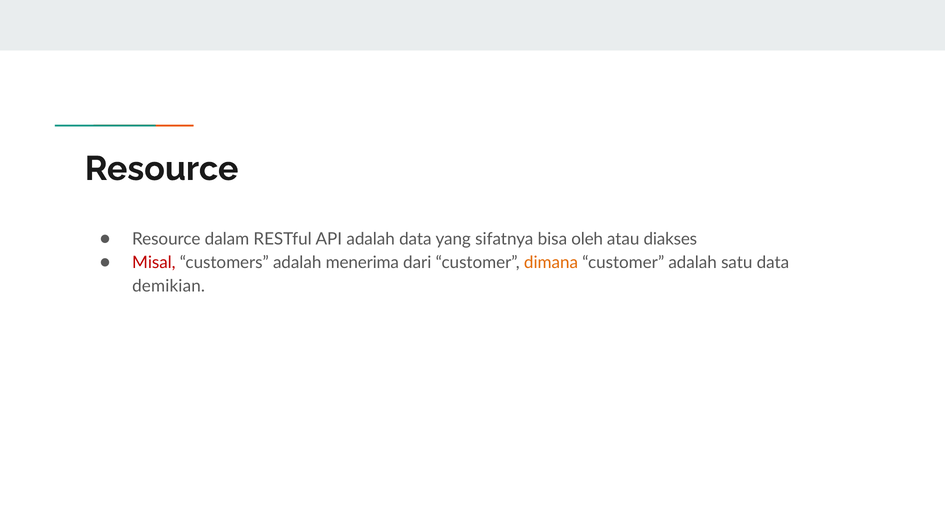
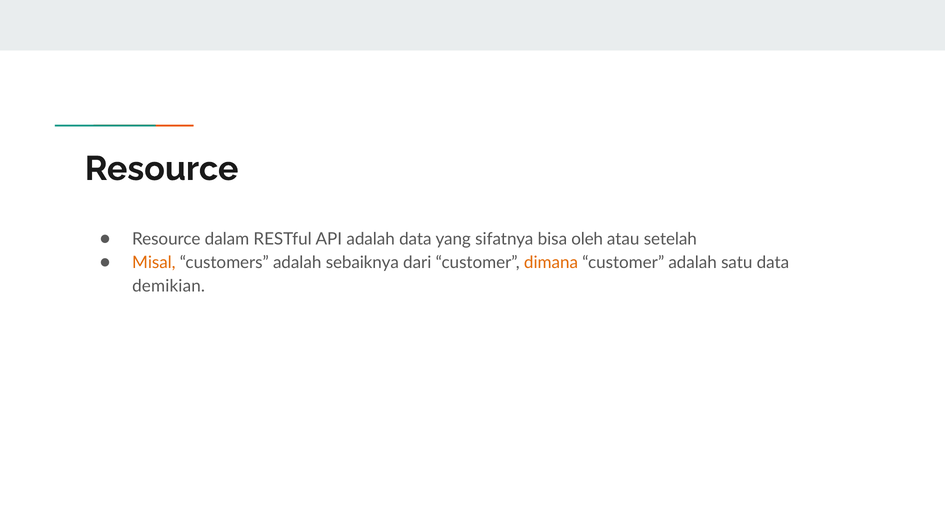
diakses: diakses -> setelah (670, 239)
Misal colour: red -> orange (154, 262)
menerima: menerima -> sebaiknya (362, 262)
